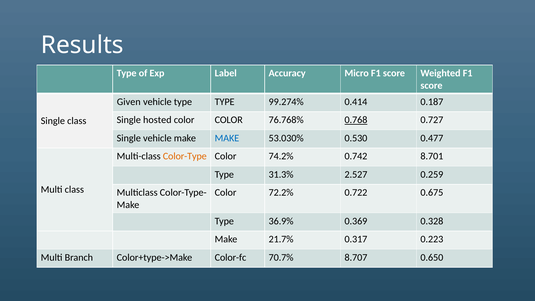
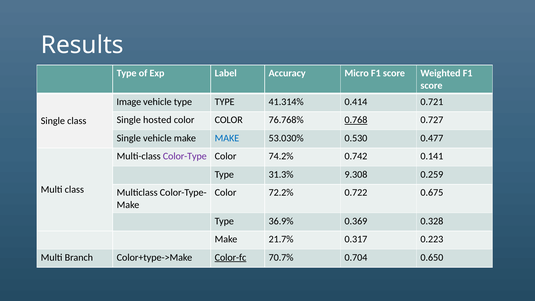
Given: Given -> Image (129, 102)
99.274%: 99.274% -> 41.314% (286, 102)
0.187: 0.187 -> 0.721 (432, 102)
Color-Type colour: orange -> purple (185, 156)
8.701: 8.701 -> 0.141 (432, 156)
2.527: 2.527 -> 9.308 (356, 174)
Color-fc underline: none -> present (231, 257)
8.707: 8.707 -> 0.704 (356, 257)
